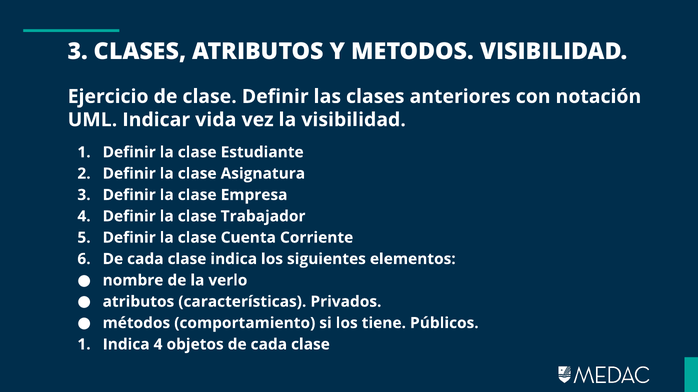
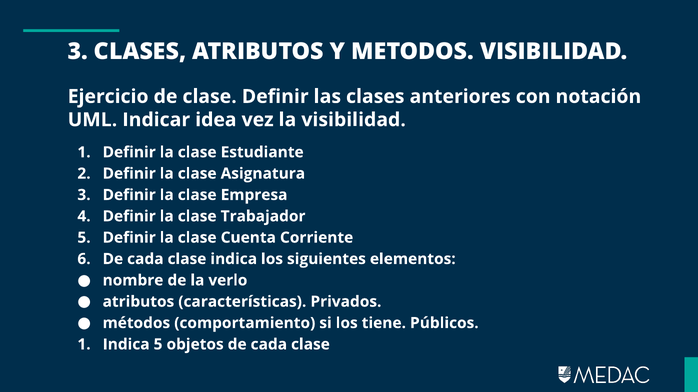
vida: vida -> idea (216, 120)
Indica 4: 4 -> 5 (158, 345)
